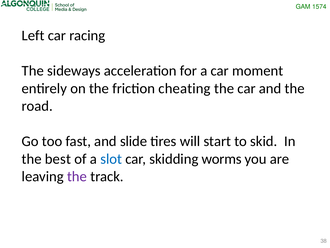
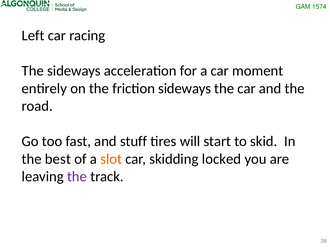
friction cheating: cheating -> sideways (185, 88)
slide: slide -> stuff (134, 141)
slot colour: blue -> orange (111, 159)
worms: worms -> locked (222, 159)
